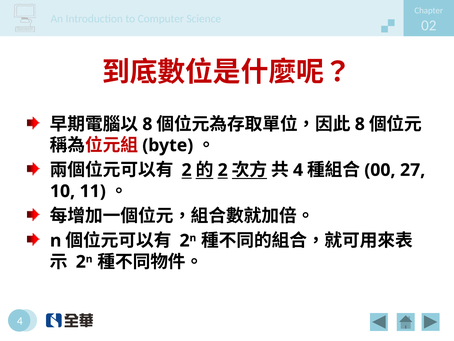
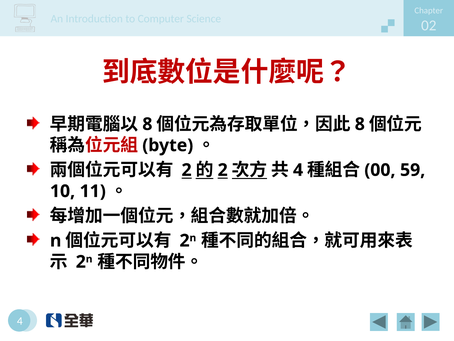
27: 27 -> 59 (413, 170)
